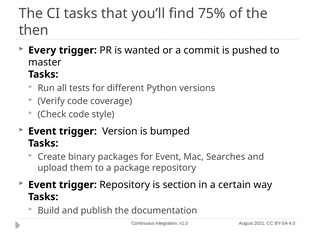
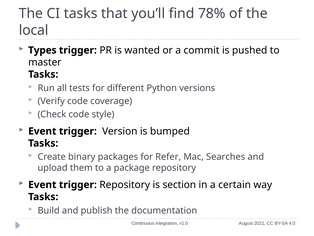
75%: 75% -> 78% (212, 14)
then: then -> local (34, 30)
Every: Every -> Types (42, 50)
for Event: Event -> Refer (168, 157)
